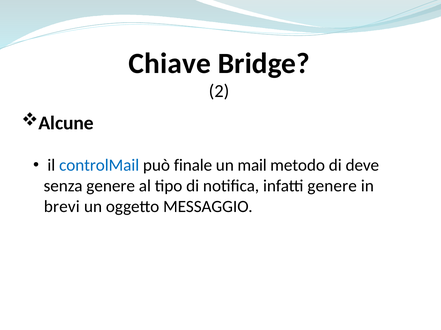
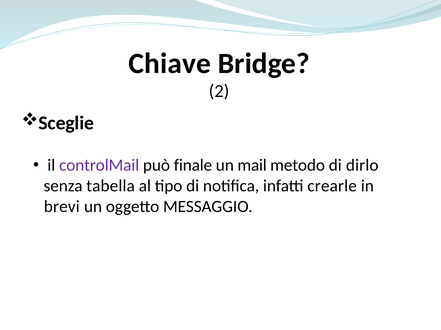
Alcune: Alcune -> Sceglie (66, 123)
controlMail colour: blue -> purple (99, 166)
deve: deve -> dirlo (362, 166)
senza genere: genere -> tabella (111, 186)
infatti genere: genere -> crearle (332, 186)
